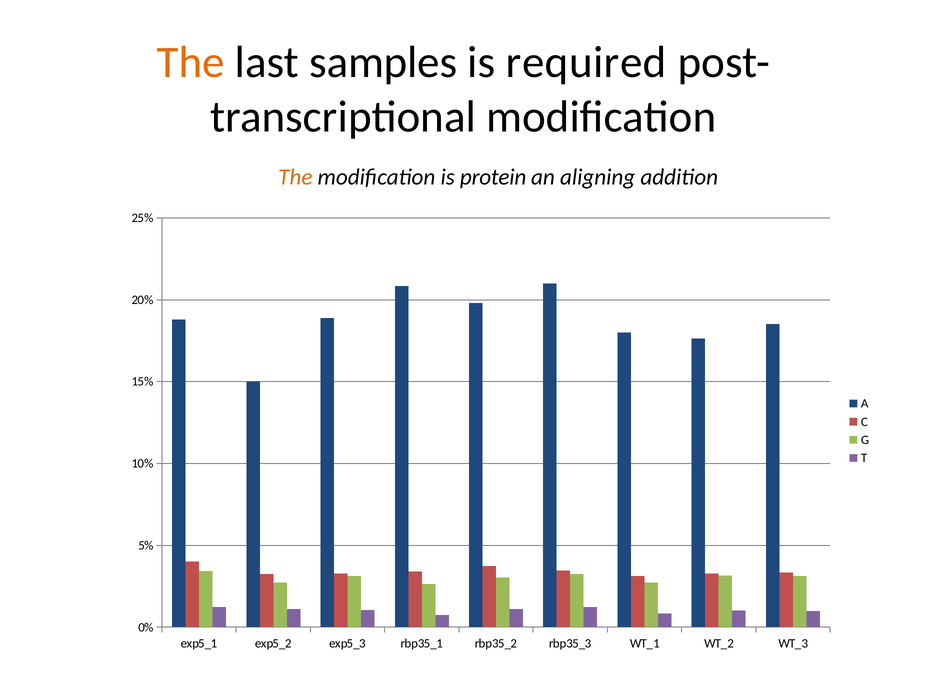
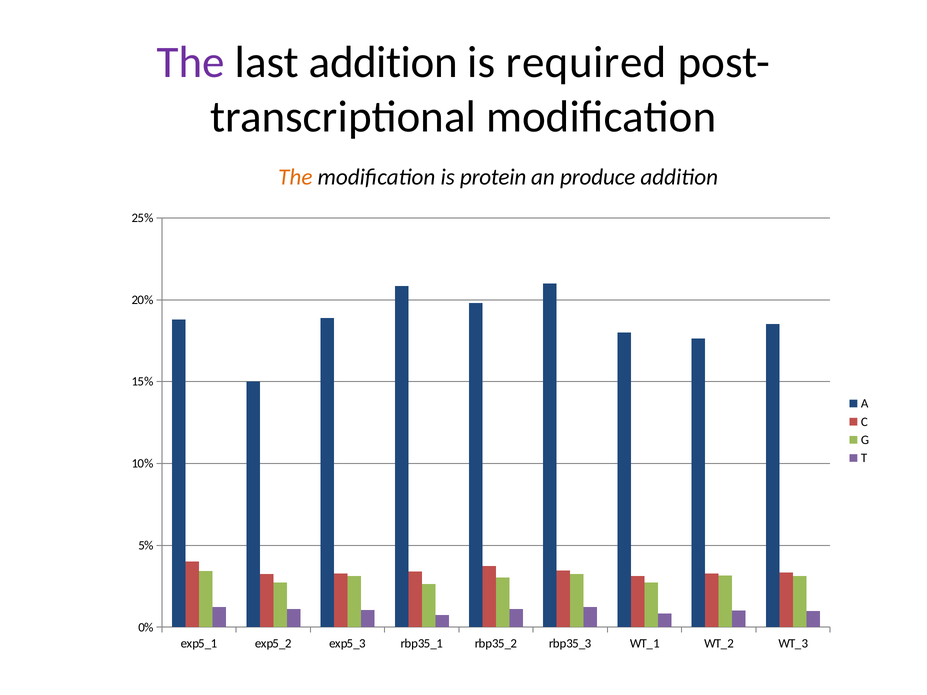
The colour: orange -> purple (191, 63)
last samples: samples -> addition (383, 63)
aligning: aligning -> produce (598, 177)
